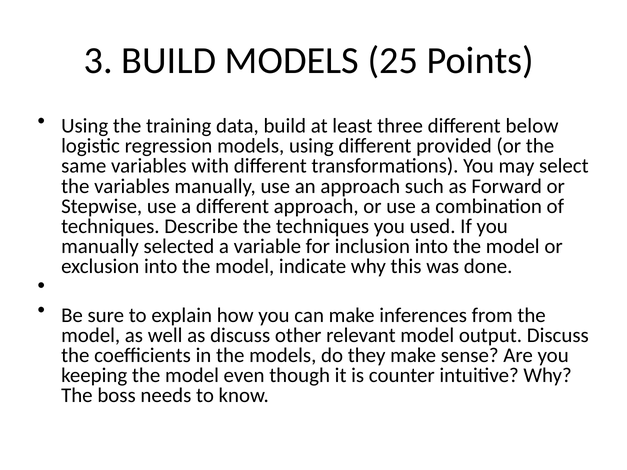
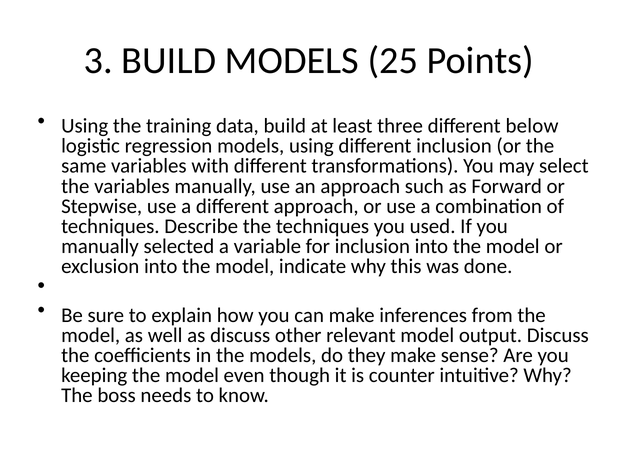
different provided: provided -> inclusion (454, 146)
